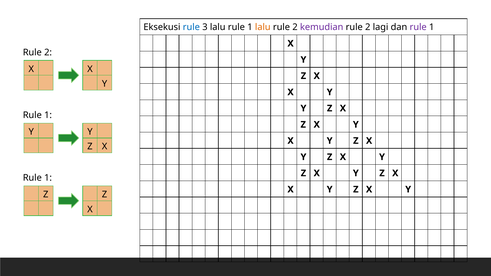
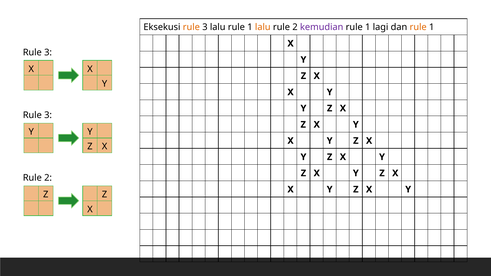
rule colour: blue -> orange (191, 27)
2: 2 -> 1 (368, 27)
rule colour: purple -> orange (418, 27)
2: 2 -> 3 (48, 52)
1: 1 -> 3 (48, 115)
1: 1 -> 2 (48, 178)
